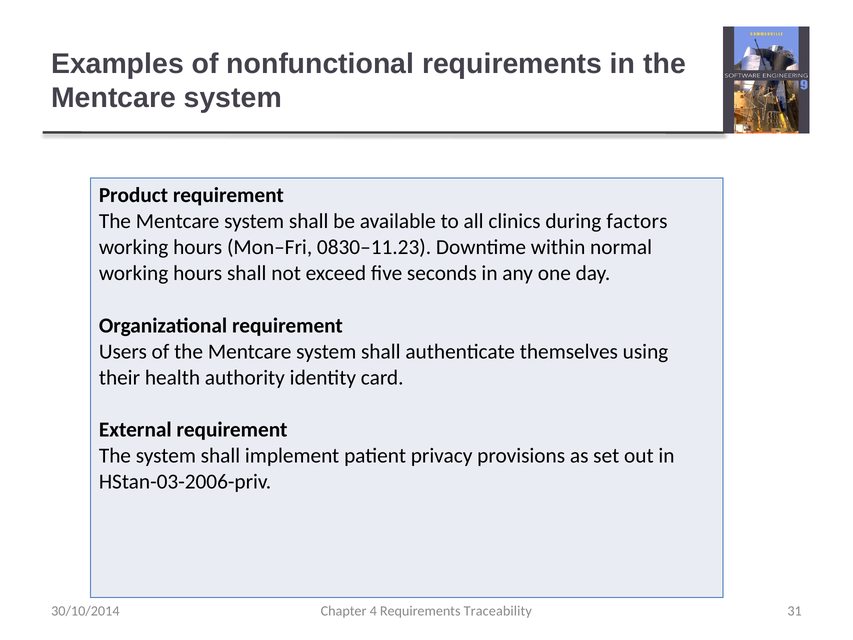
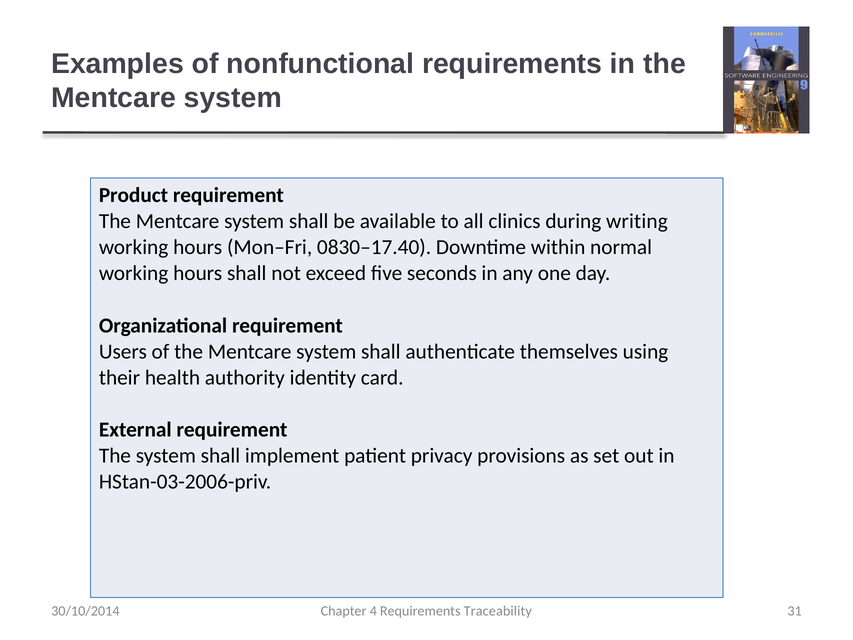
factors: factors -> writing (637, 221)
0830–11.23: 0830–11.23 -> 0830–17.40 (374, 247)
